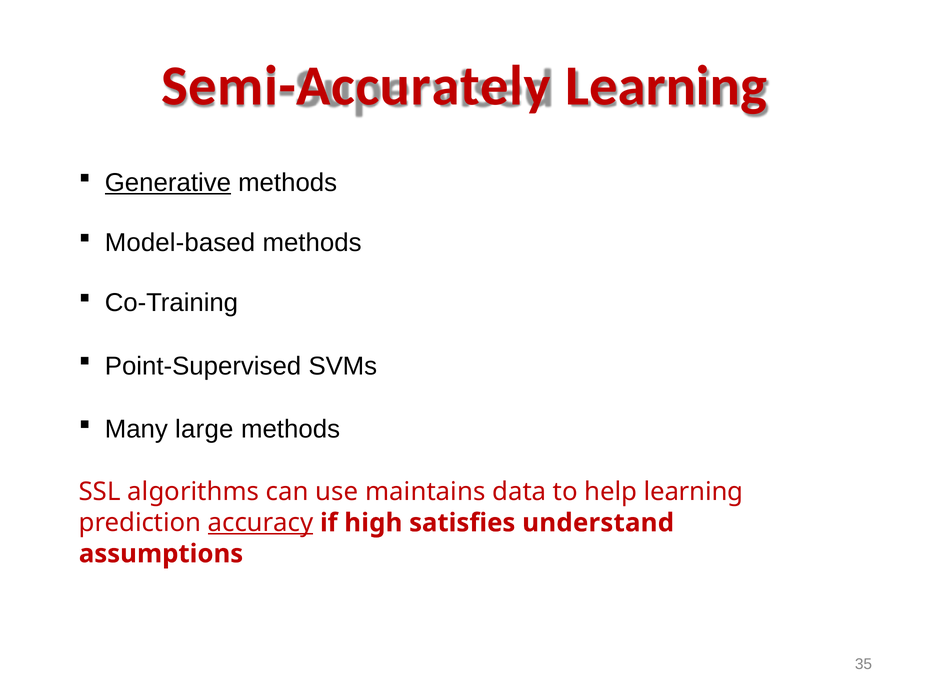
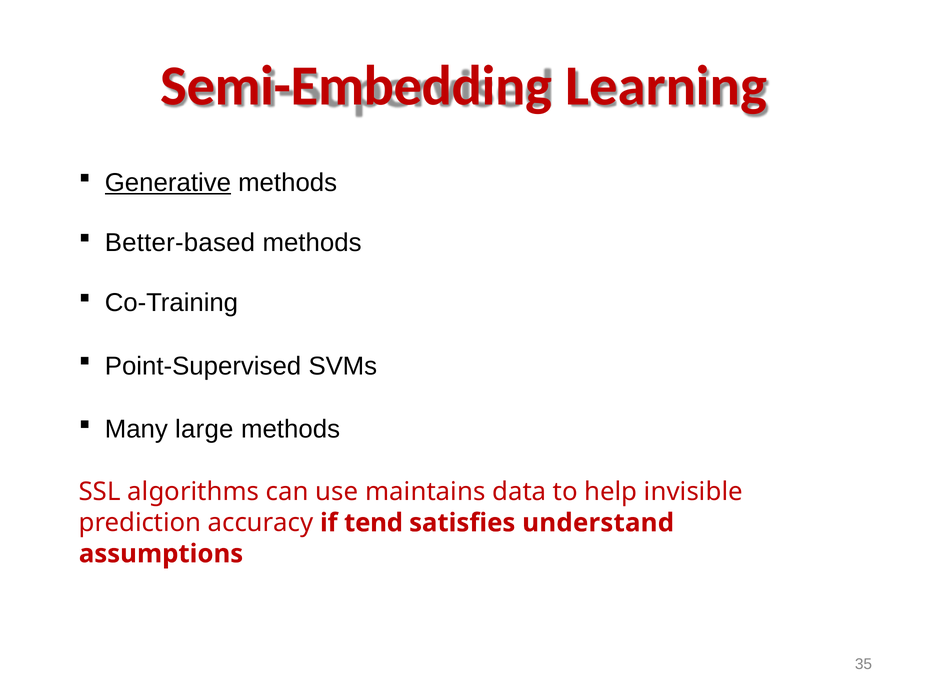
Semi-Accurately: Semi-Accurately -> Semi-Embedding (356, 86)
Model-based: Model-based -> Better-based (180, 243)
help learning: learning -> invisible (693, 492)
accuracy underline: present -> none (261, 523)
high: high -> tend (374, 523)
